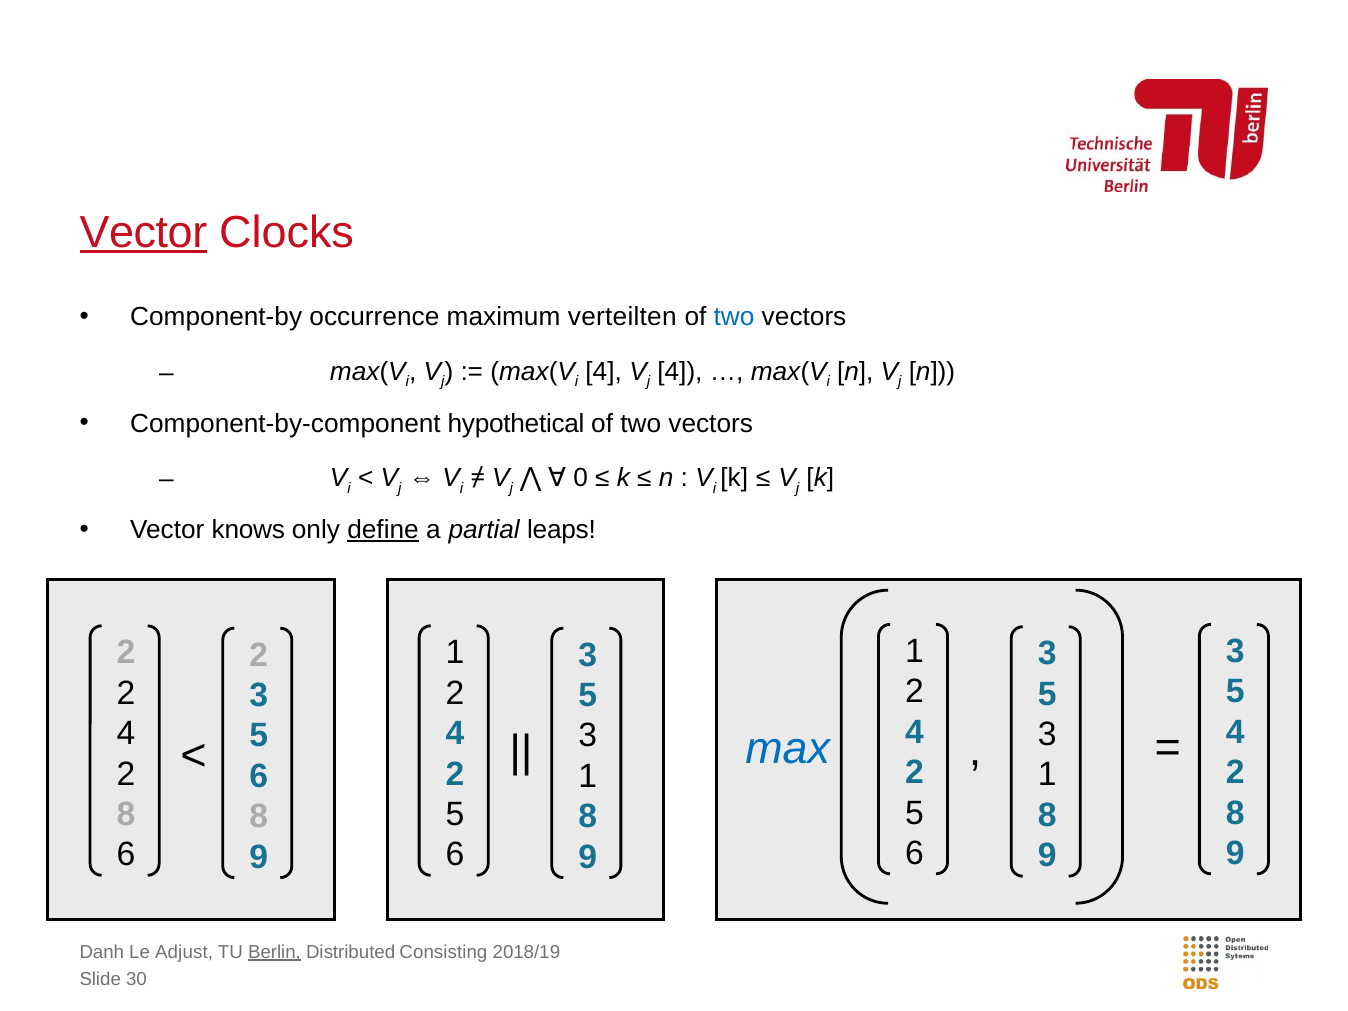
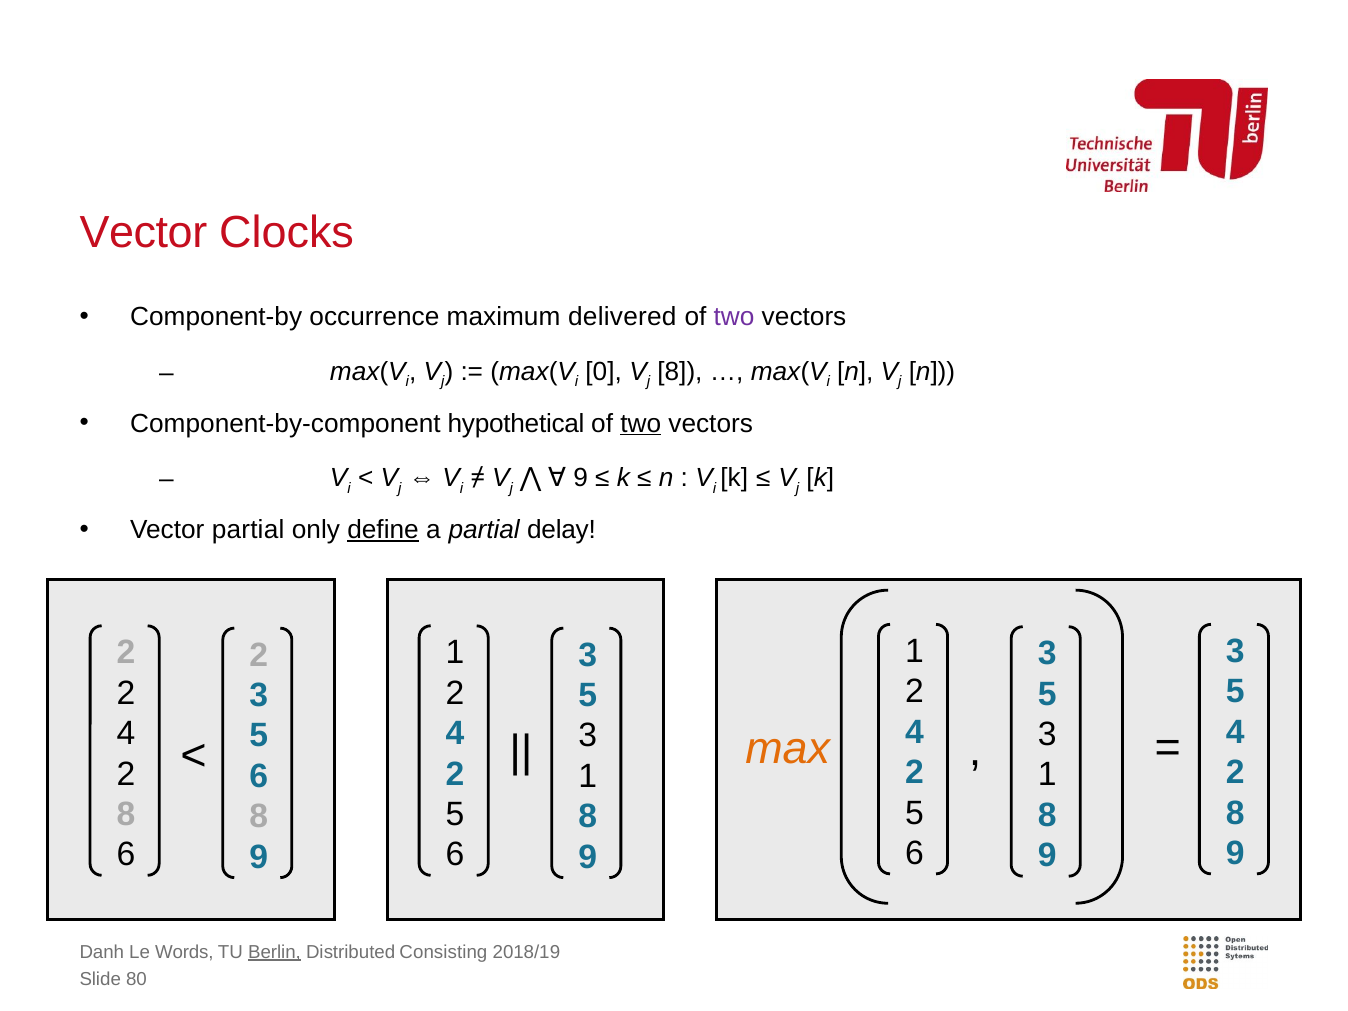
Vector underline: present -> none (143, 232)
verteilten: verteilten -> delivered (622, 317)
two colour: blue -> purple (734, 317)
4: 4 -> 0 (604, 372)
4: 4 -> 8 (680, 372)
two underline: none -> present (641, 423)
0: 0 -> 9 (581, 478)
Vector knows: knows -> partial (248, 530)
leaps: leaps -> delay (561, 530)
max colour: blue -> orange (788, 749)
Adjust: Adjust -> Words (184, 952)
30: 30 -> 80 (136, 979)
